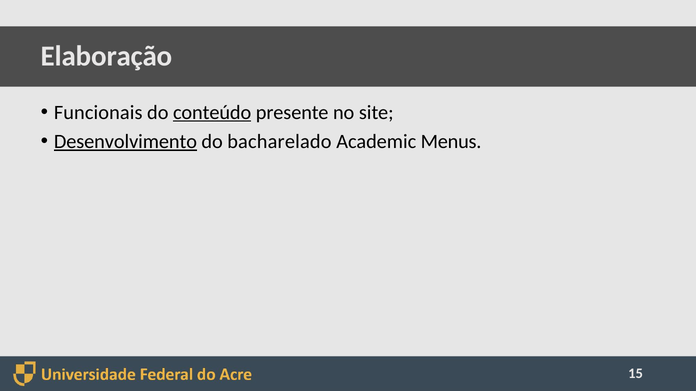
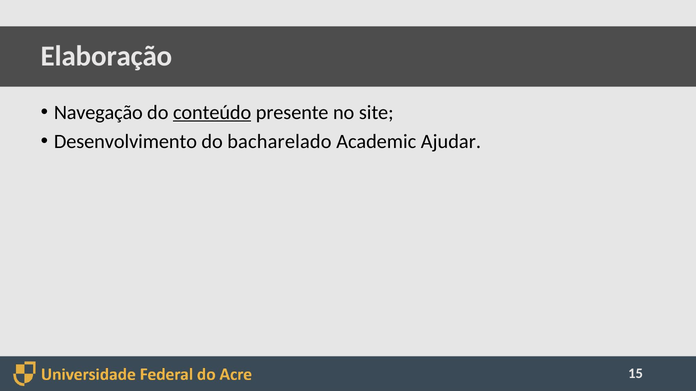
Funcionais: Funcionais -> Navegação (98, 112)
Desenvolvimento underline: present -> none (125, 142)
Menus: Menus -> Ajudar (451, 142)
